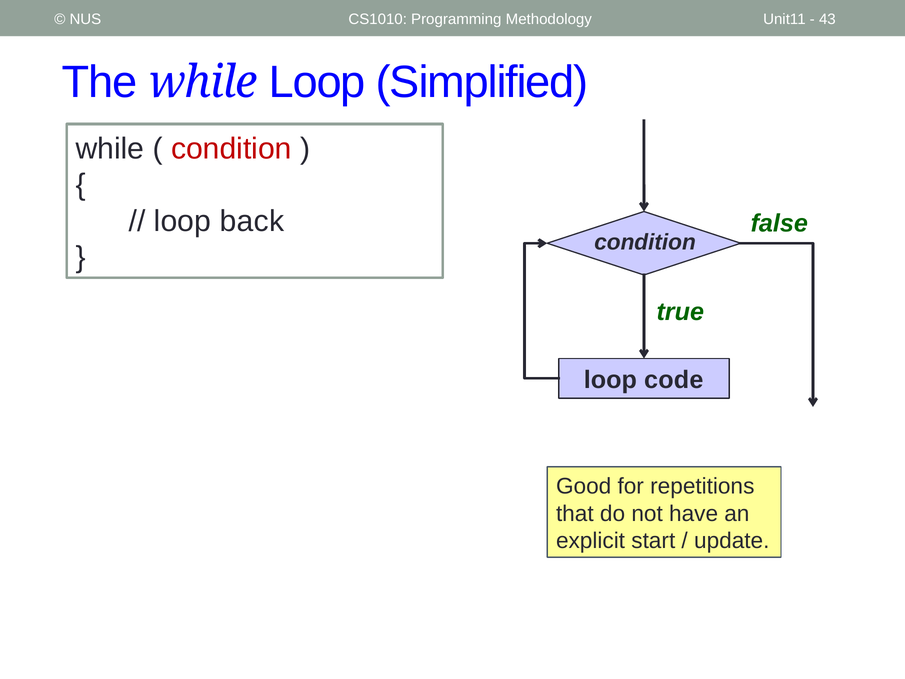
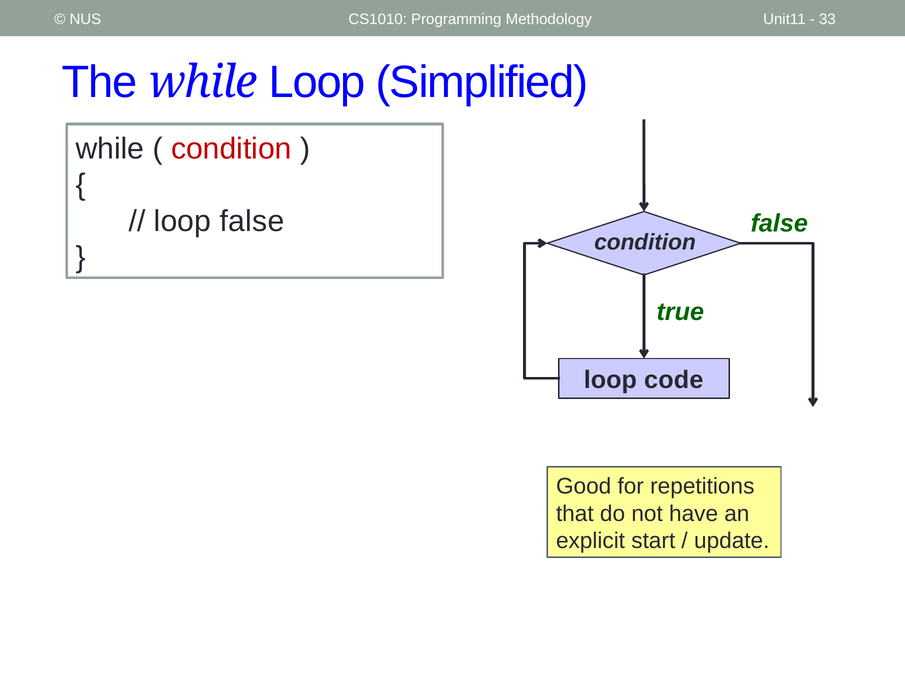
43: 43 -> 33 (827, 19)
loop back: back -> false (252, 221)
